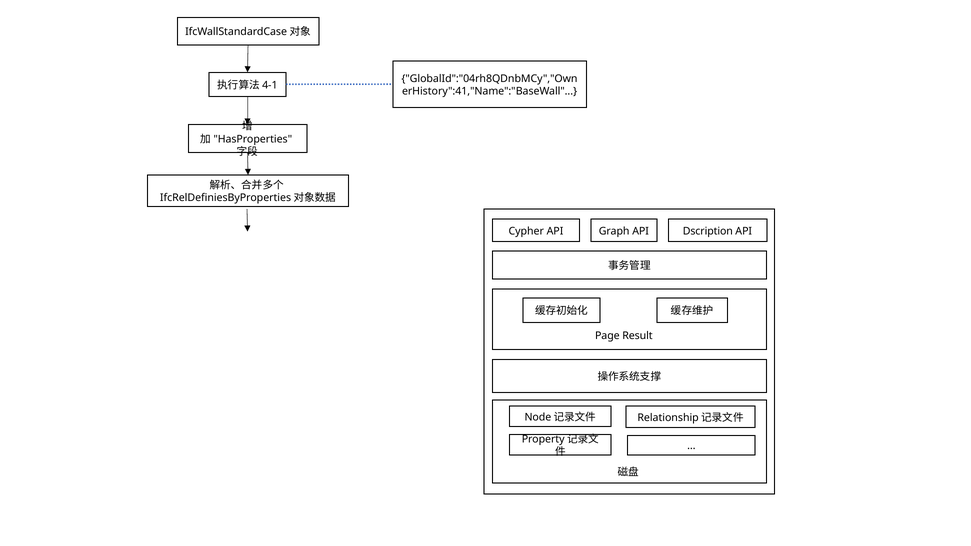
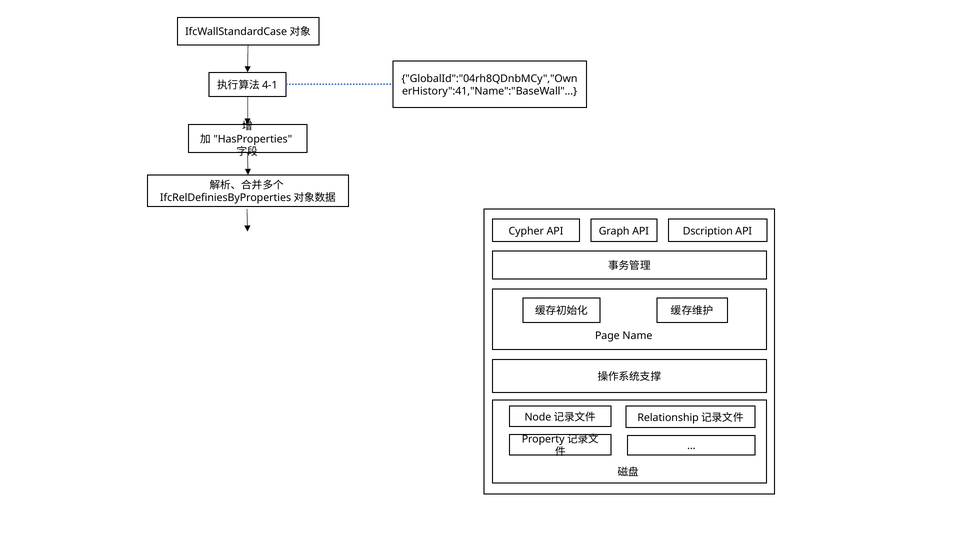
Result: Result -> Name (637, 336)
